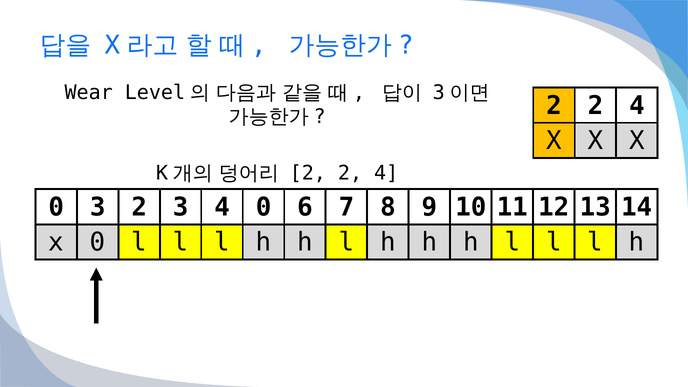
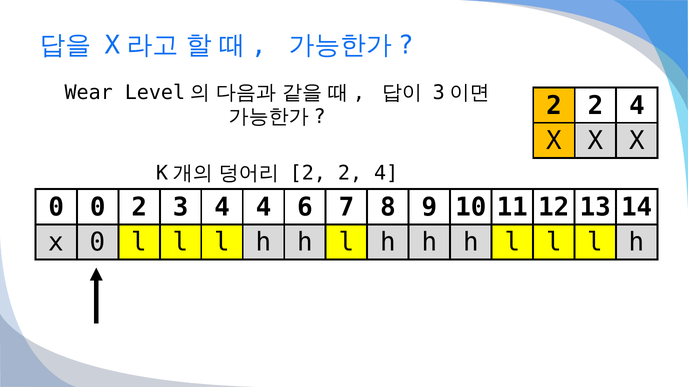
0 3: 3 -> 0 (98, 207)
4 0: 0 -> 4 (264, 207)
